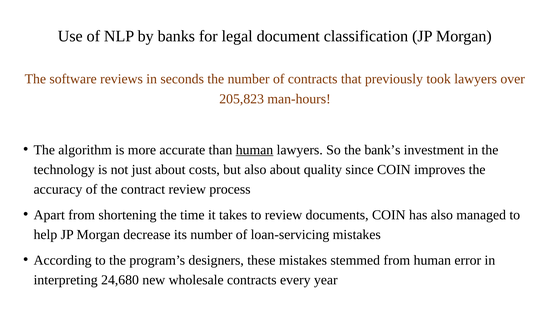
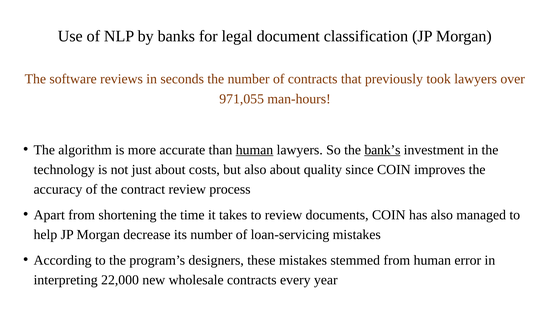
205,823: 205,823 -> 971,055 (242, 99)
bank’s underline: none -> present (382, 150)
24,680: 24,680 -> 22,000 (120, 280)
